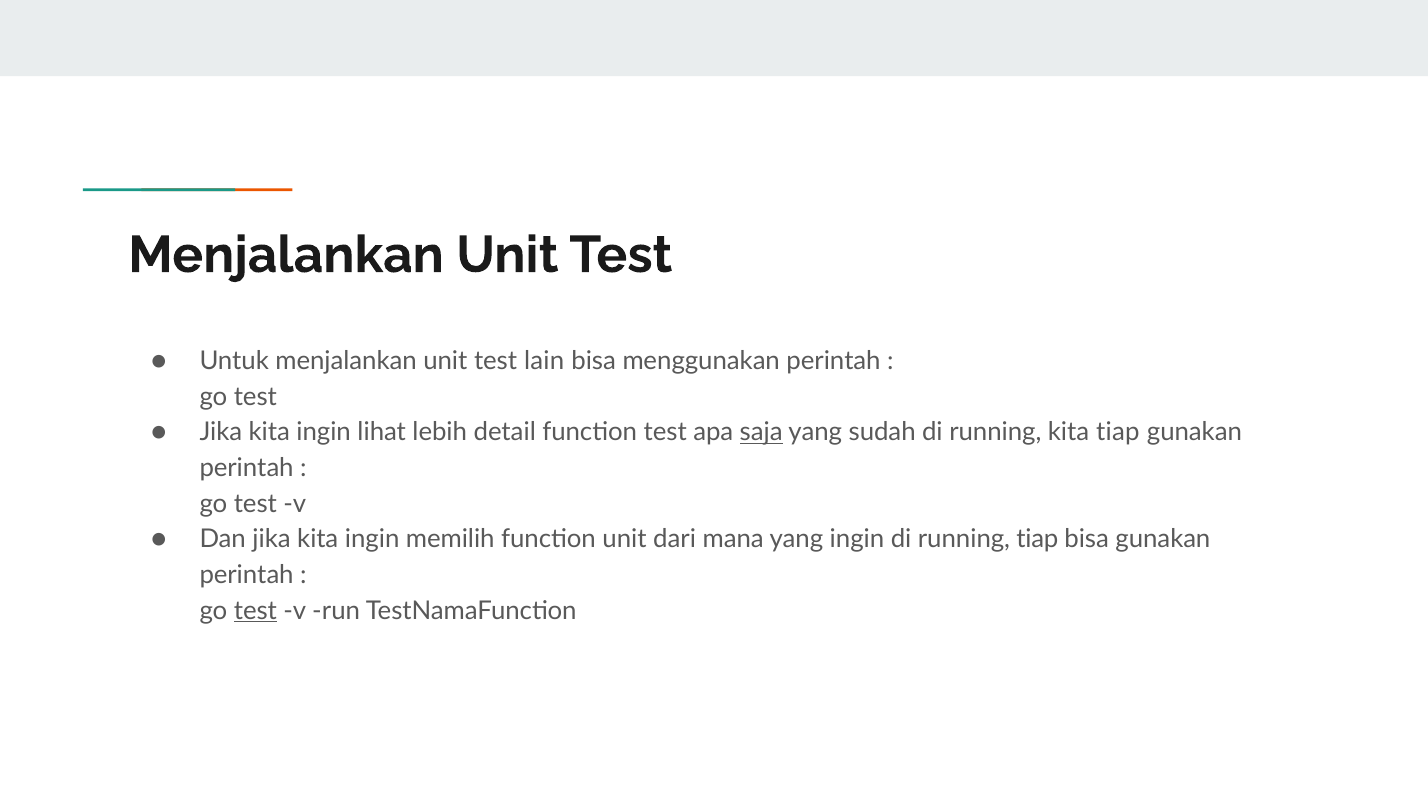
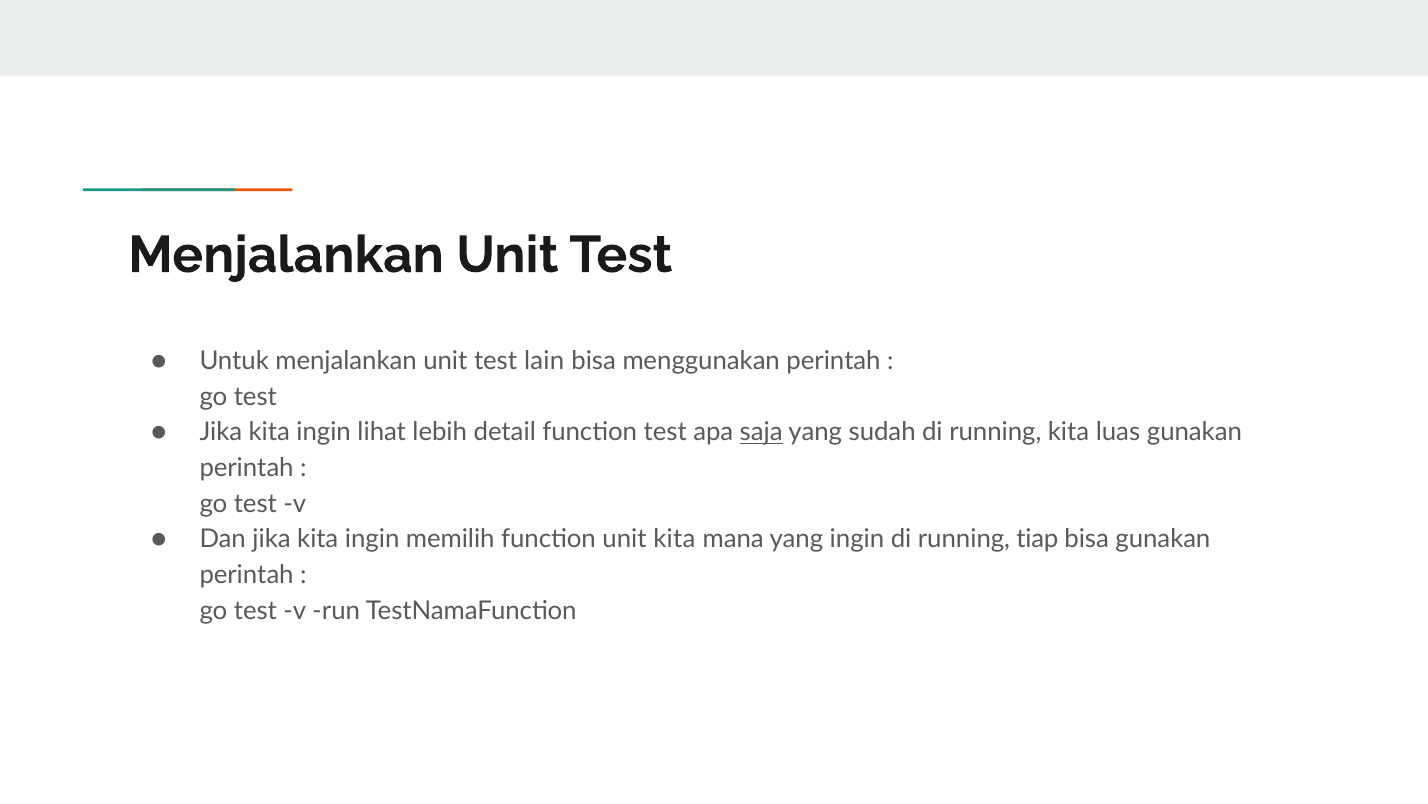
kita tiap: tiap -> luas (1118, 432)
unit dari: dari -> kita (674, 539)
test underline: present -> none (255, 610)
